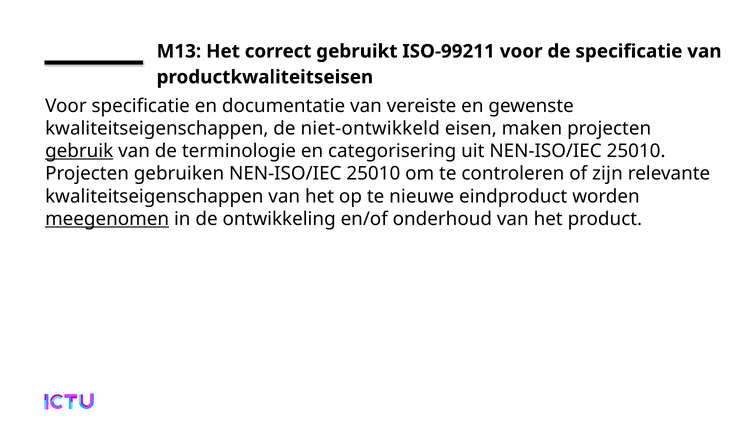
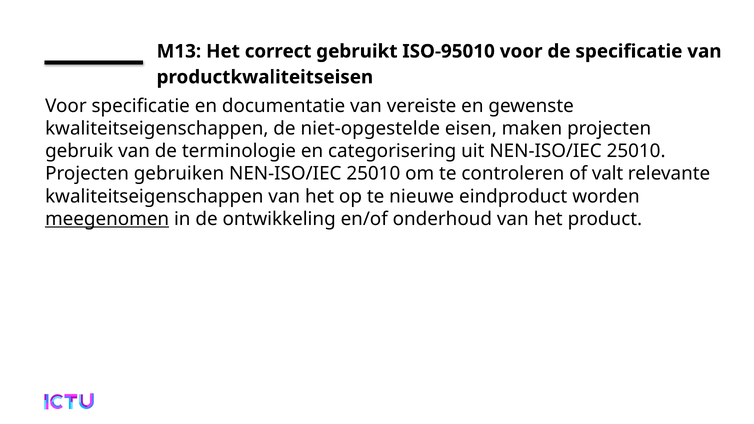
ISO-99211: ISO-99211 -> ISO-95010 (449, 51)
niet-ontwikkeld: niet-ontwikkeld -> niet-opgestelde (370, 128)
gebruik underline: present -> none (79, 151)
zijn: zijn -> valt (608, 174)
